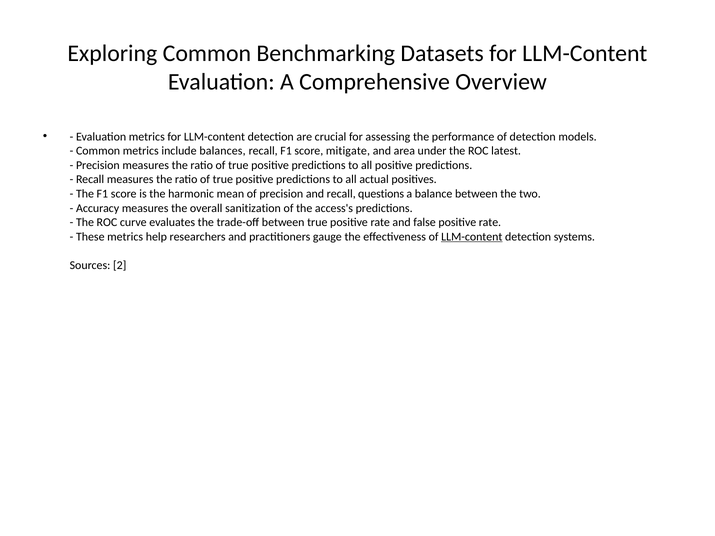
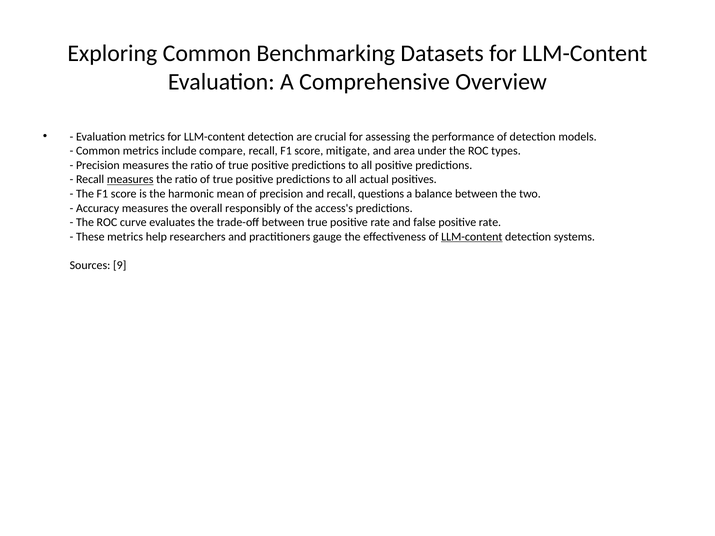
balances: balances -> compare (223, 151)
latest: latest -> types (506, 151)
measures underline: none -> present (130, 180)
sanitization: sanitization -> responsibly (253, 208)
2: 2 -> 9 (120, 265)
